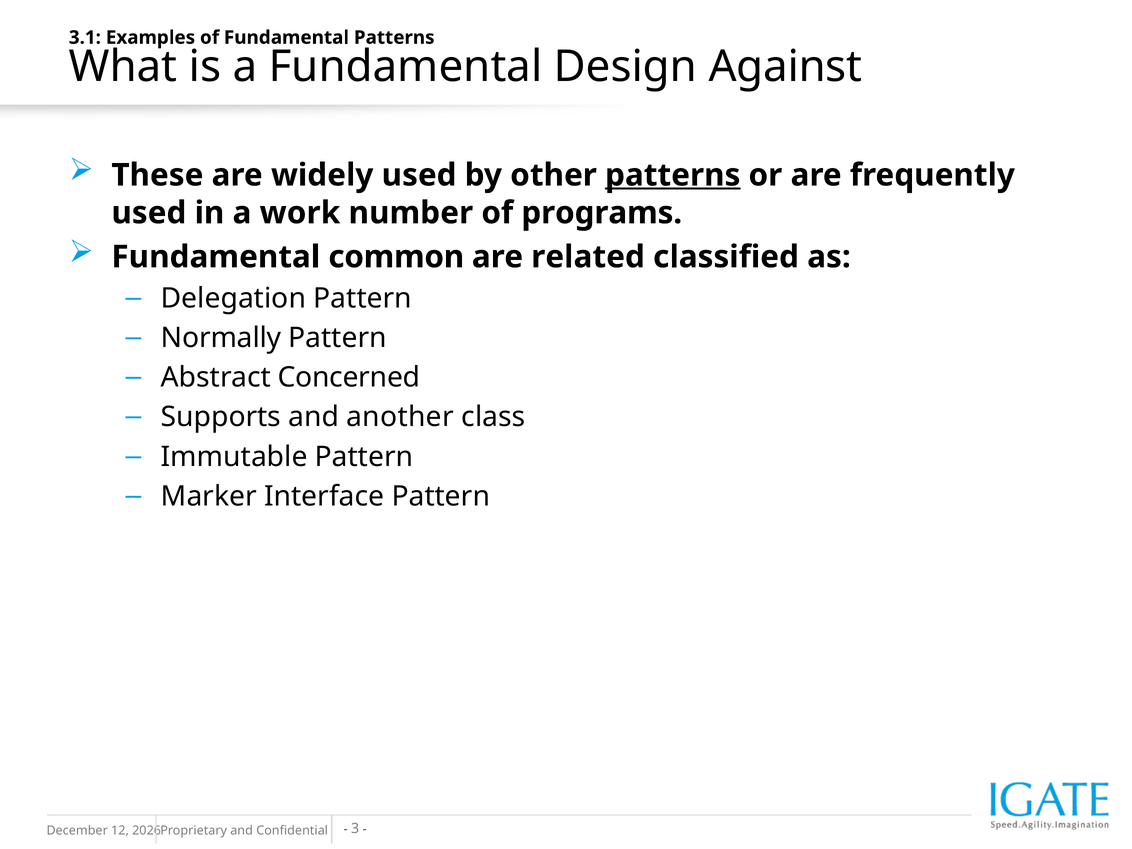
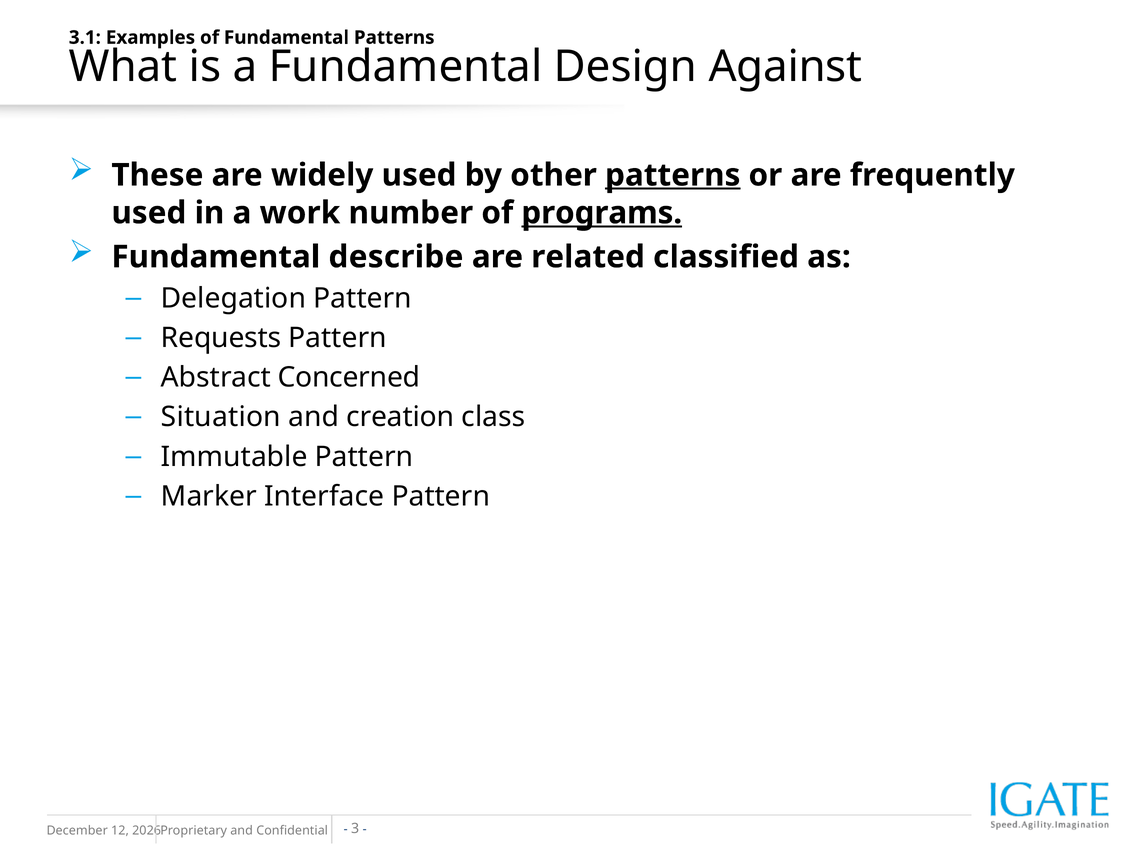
programs underline: none -> present (602, 213)
common: common -> describe (396, 257)
Normally: Normally -> Requests (221, 338)
Supports: Supports -> Situation (221, 417)
another: another -> creation (400, 417)
